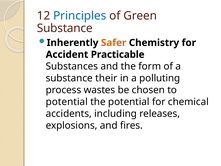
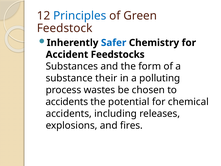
Substance: Substance -> Feedstock (65, 28)
Safer colour: orange -> blue (114, 43)
Practicable: Practicable -> Feedstocks (118, 54)
potential: potential -> accidents (67, 102)
